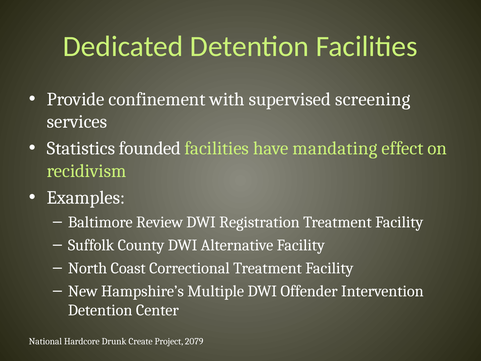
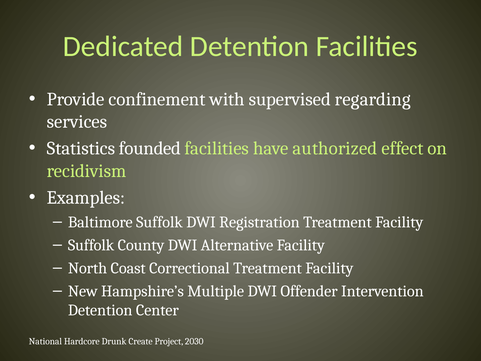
screening: screening -> regarding (373, 99)
mandating: mandating -> authorized (335, 148)
Baltimore Review: Review -> Suffolk (159, 222)
2079: 2079 -> 2030 (194, 341)
